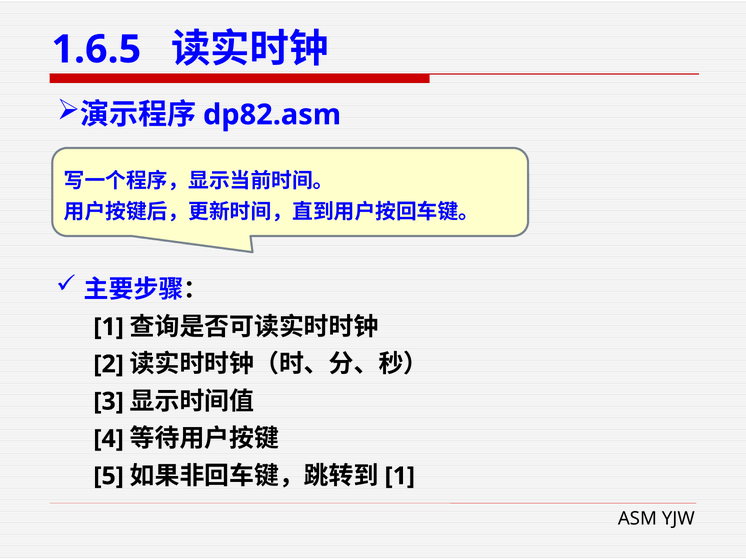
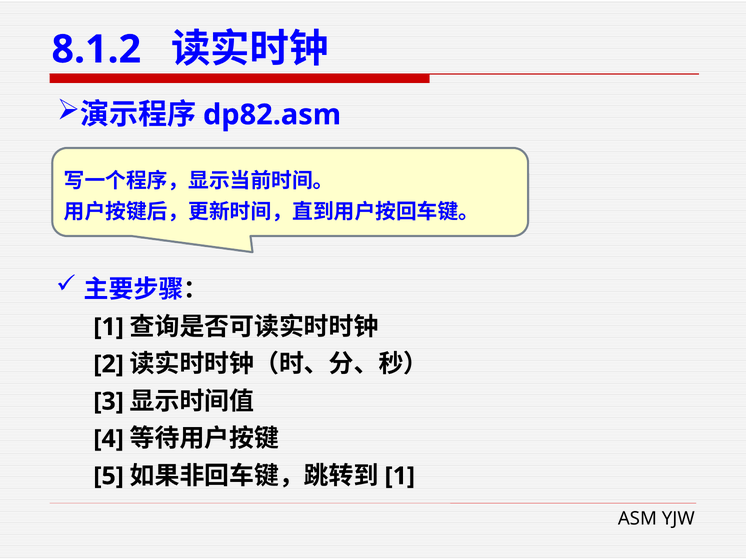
1.6.5: 1.6.5 -> 8.1.2 (96, 49)
